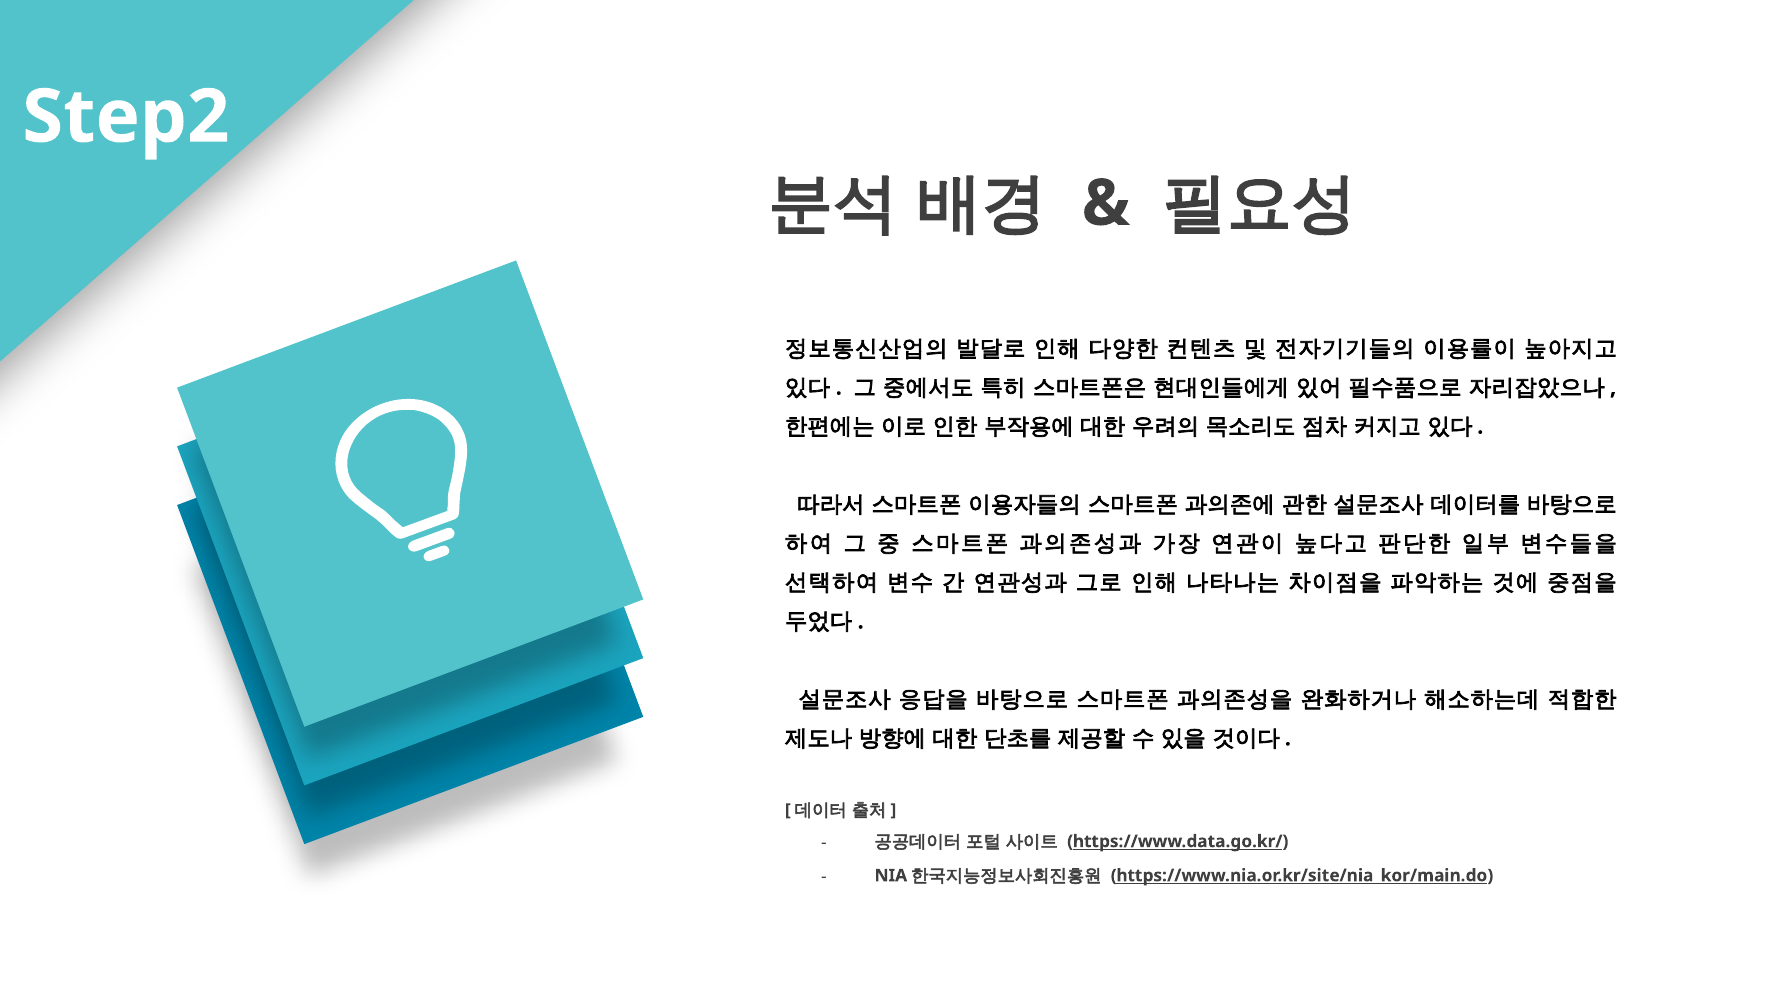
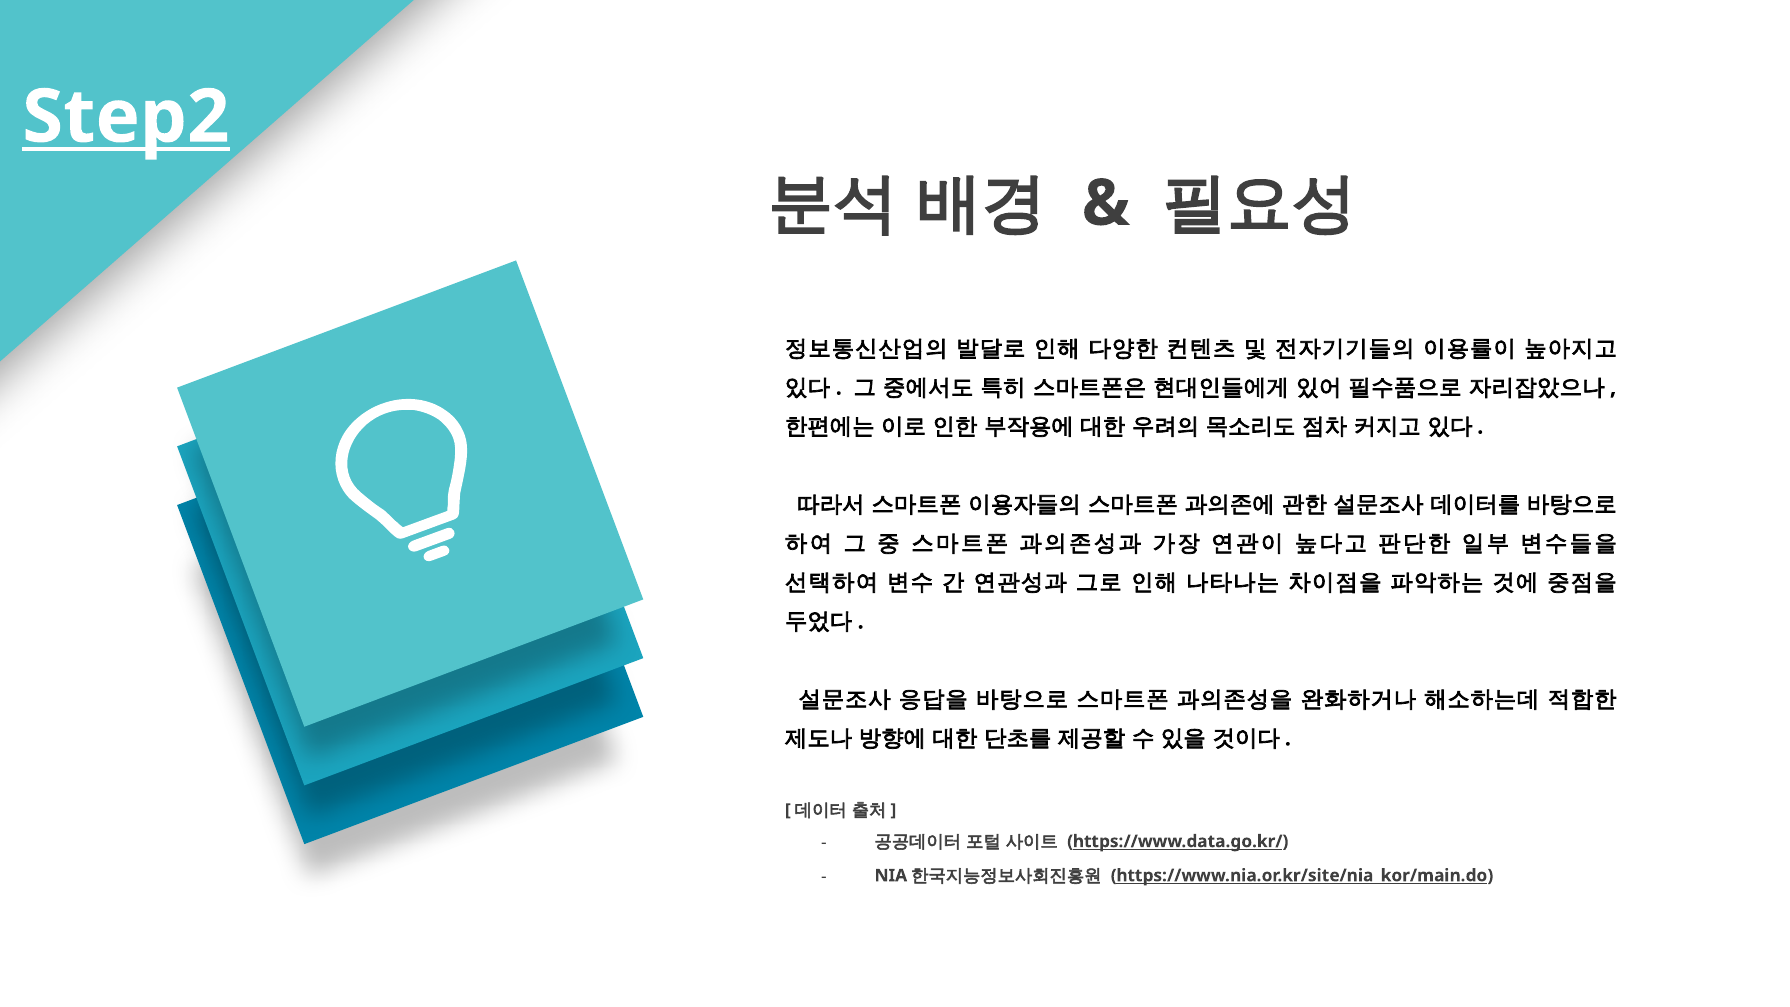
Step2 underline: none -> present (126, 117)
